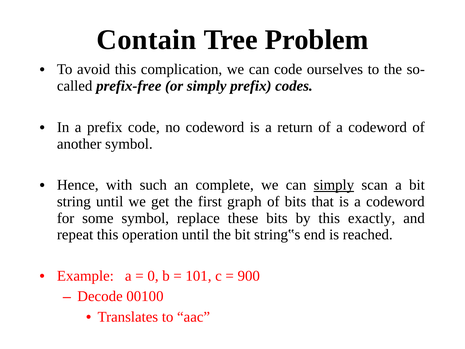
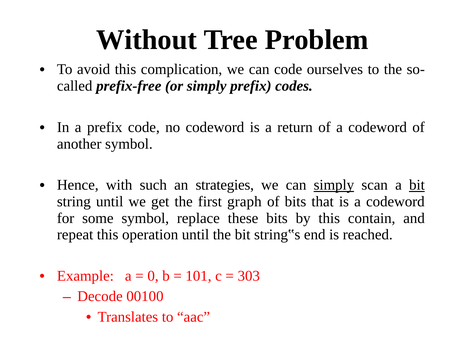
Contain: Contain -> Without (147, 40)
complete: complete -> strategies (225, 185)
bit underline: none -> present (417, 185)
exactly: exactly -> contain (372, 218)
900: 900 -> 303 (249, 276)
